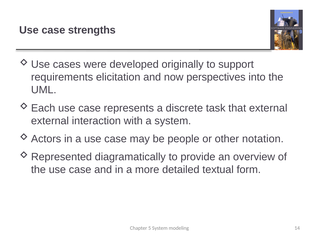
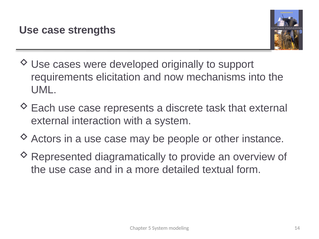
perspectives: perspectives -> mechanisms (216, 77)
notation: notation -> instance (263, 139)
